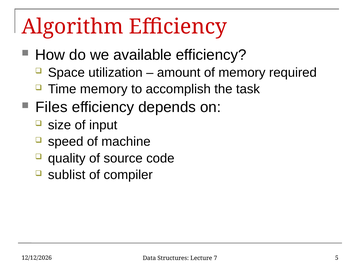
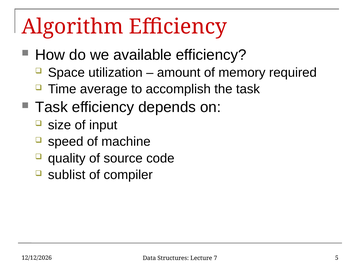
Time memory: memory -> average (104, 89)
Files: Files -> Task (51, 107)
